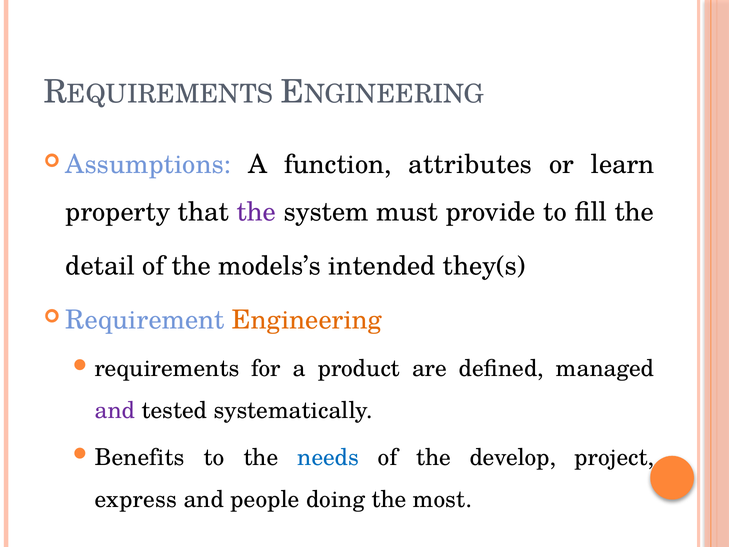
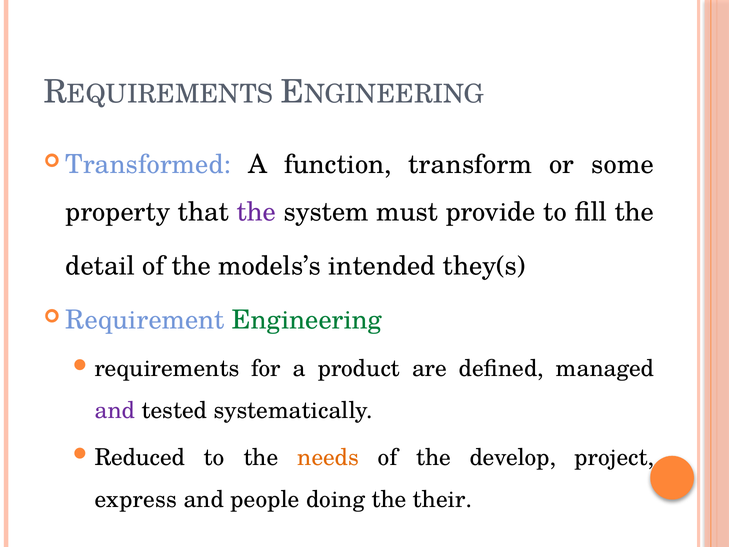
Assumptions: Assumptions -> Transformed (148, 165)
attributes: attributes -> transform (470, 165)
learn: learn -> some (622, 165)
Engineering colour: orange -> green (307, 320)
Benefits: Benefits -> Reduced (140, 457)
needs colour: blue -> orange (328, 457)
most: most -> their (442, 499)
